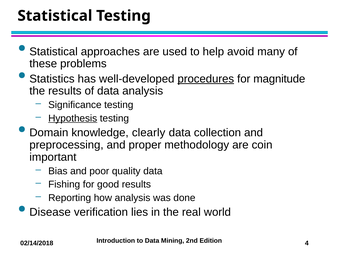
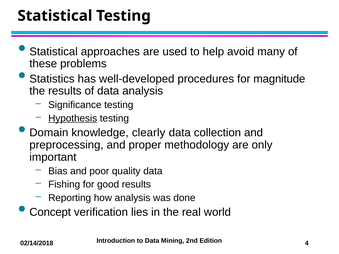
procedures underline: present -> none (206, 79)
coin: coin -> only (262, 145)
Disease: Disease -> Concept (50, 212)
